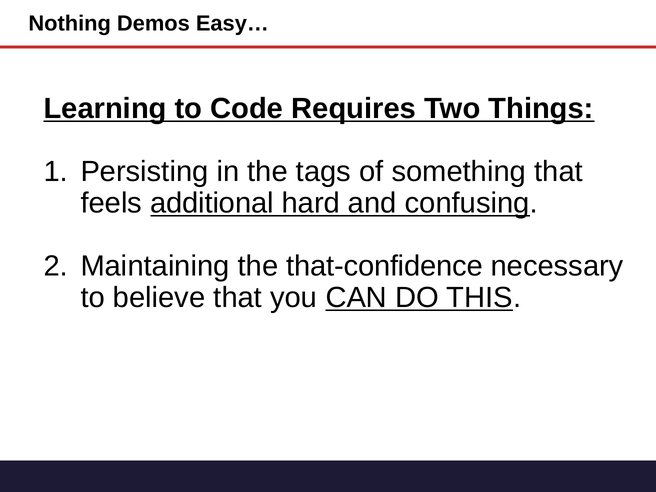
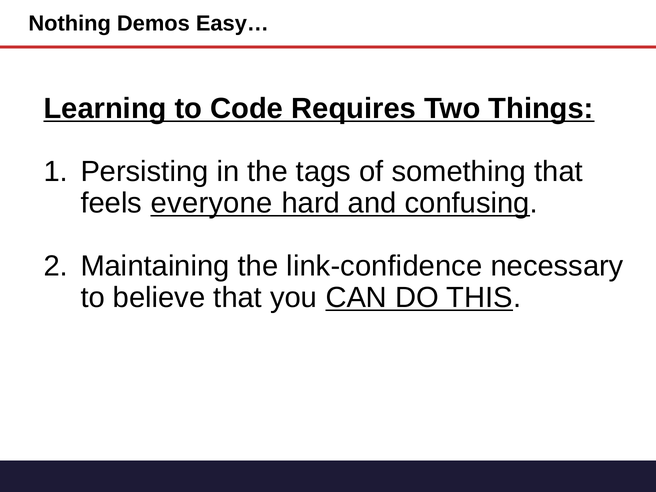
additional: additional -> everyone (212, 203)
that-confidence: that-confidence -> link-confidence (384, 266)
